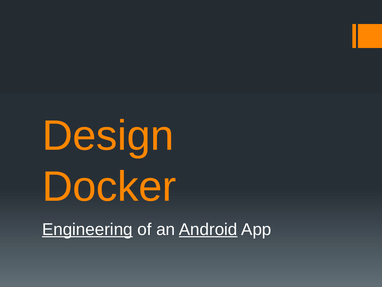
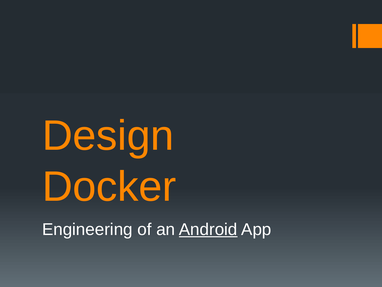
Engineering underline: present -> none (87, 229)
